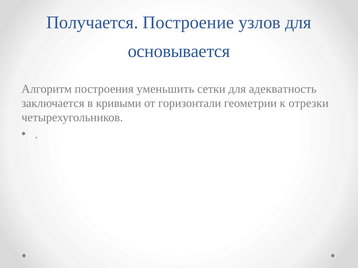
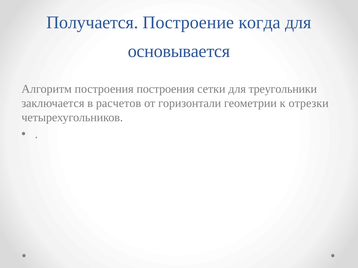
узлов: узлов -> когда (260, 23)
построения уменьшить: уменьшить -> построения (165, 89)
адекватность: адекватность -> треугольники (283, 89)
кривыми: кривыми -> расчетов (119, 103)
